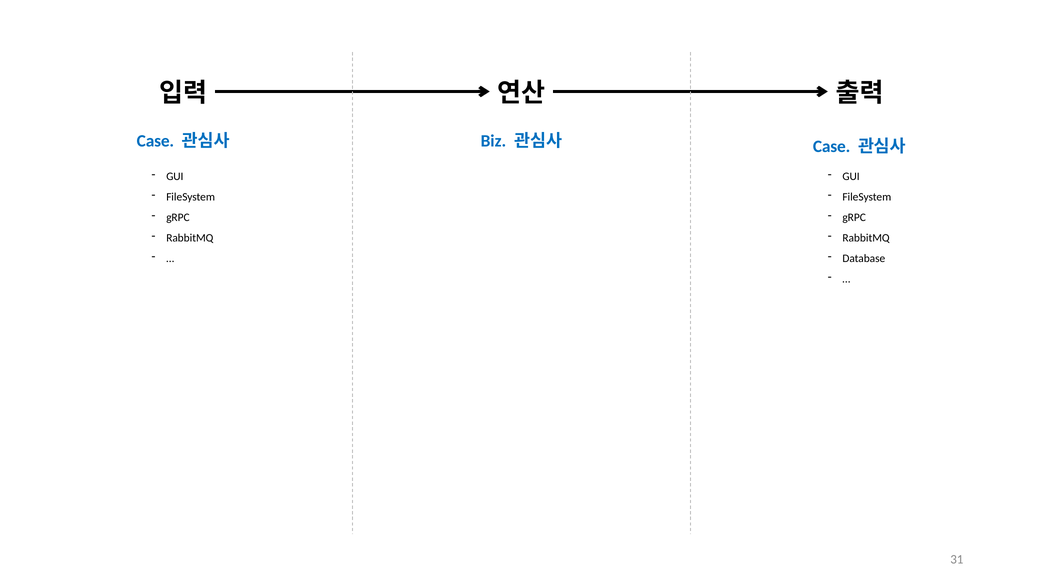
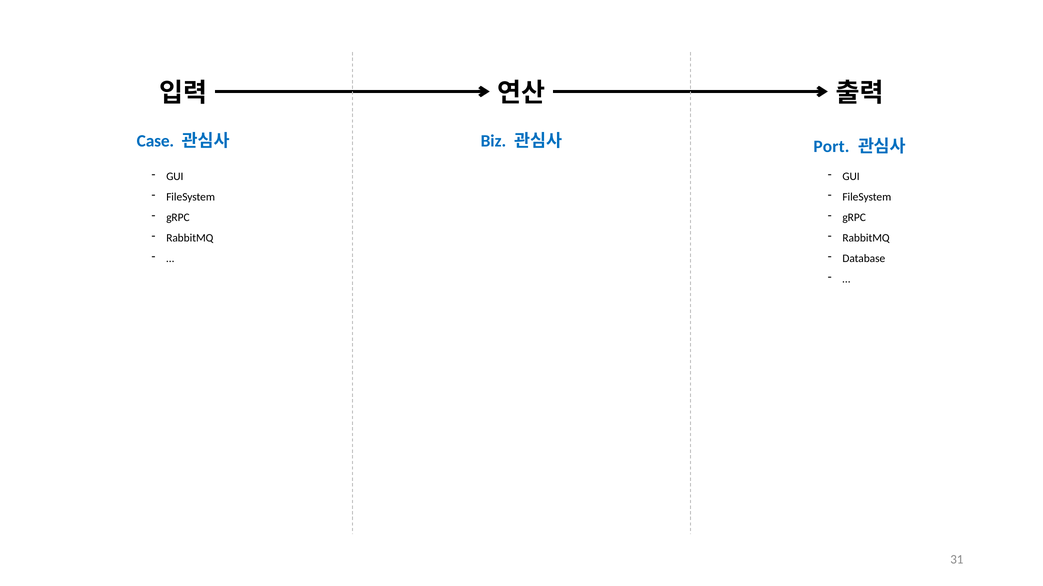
Case: Case -> Port (831, 147)
